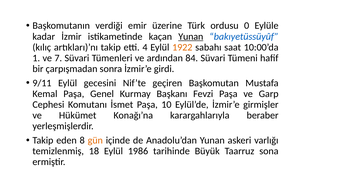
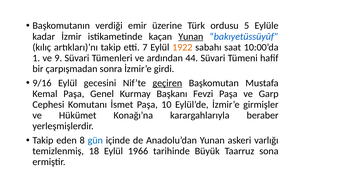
0: 0 -> 5 (247, 26)
4: 4 -> 7 (145, 47)
7: 7 -> 9 (58, 58)
84: 84 -> 44 (192, 58)
9/11: 9/11 -> 9/16 (42, 83)
geçiren underline: none -> present (167, 83)
gün colour: orange -> blue (95, 141)
1986: 1986 -> 1966 (138, 151)
